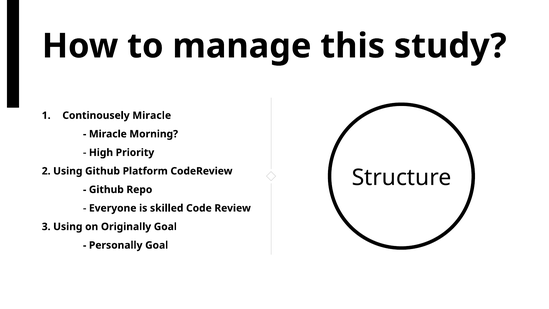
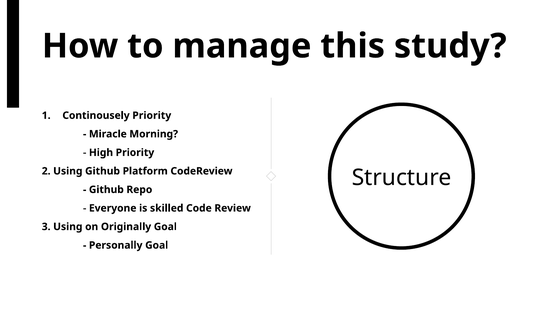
Continousely Miracle: Miracle -> Priority (152, 115)
